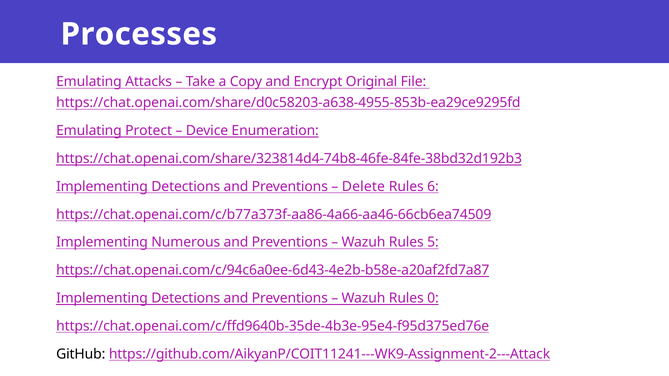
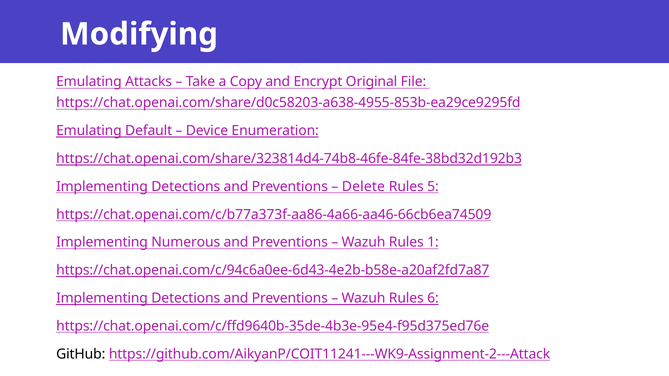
Processes: Processes -> Modifying (139, 34)
Protect: Protect -> Default (149, 131)
6: 6 -> 5 (433, 187)
5: 5 -> 1 (433, 243)
0: 0 -> 6 (433, 298)
